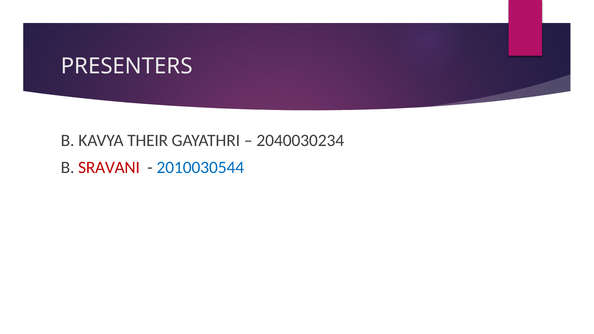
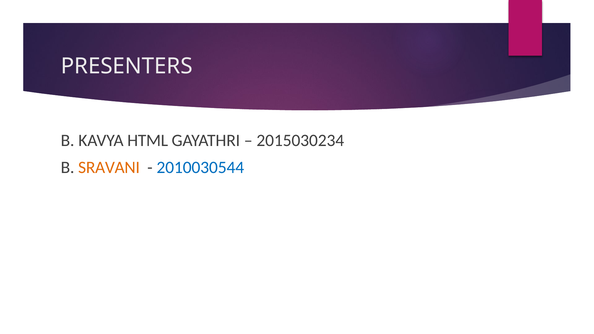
THEIR: THEIR -> HTML (148, 141)
2040030234: 2040030234 -> 2015030234 (300, 141)
SRAVANI colour: red -> orange (109, 168)
